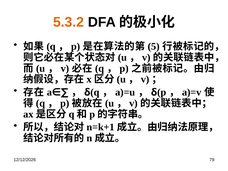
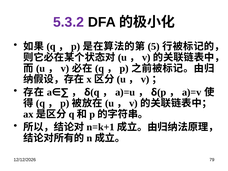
5.3.2 colour: orange -> purple (69, 22)
